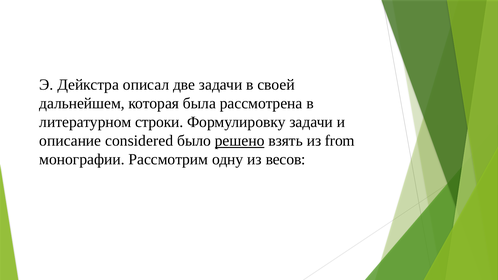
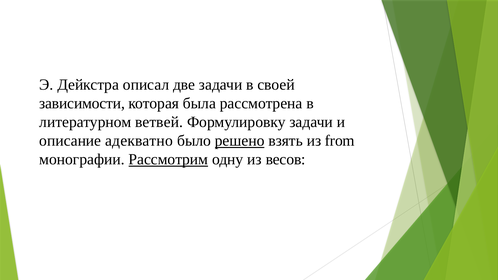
дальнейшем: дальнейшем -> зависимости (82, 103)
строки: строки -> ветвей (159, 122)
considered: considered -> адекватно (139, 141)
Рассмотрим underline: none -> present (168, 159)
